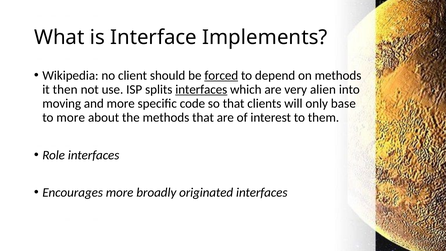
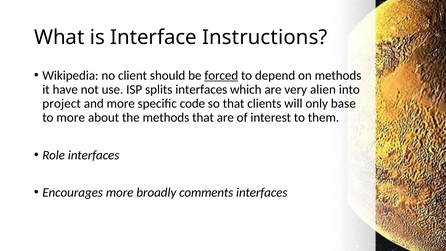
Implements: Implements -> Instructions (265, 37)
then: then -> have (65, 89)
interfaces underline: present -> none (201, 89)
moving: moving -> project (62, 104)
originated: originated -> comments (206, 192)
